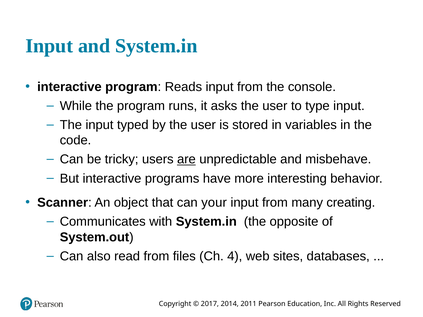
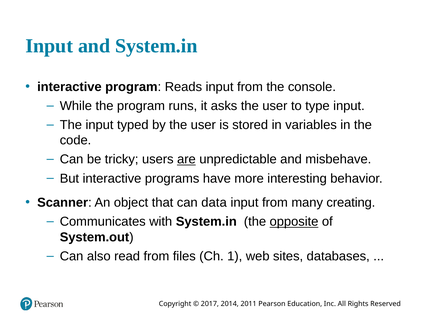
your: your -> data (214, 203)
opposite underline: none -> present (294, 222)
4: 4 -> 1 (235, 256)
